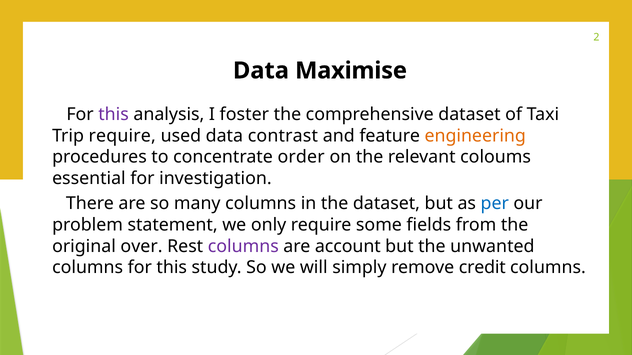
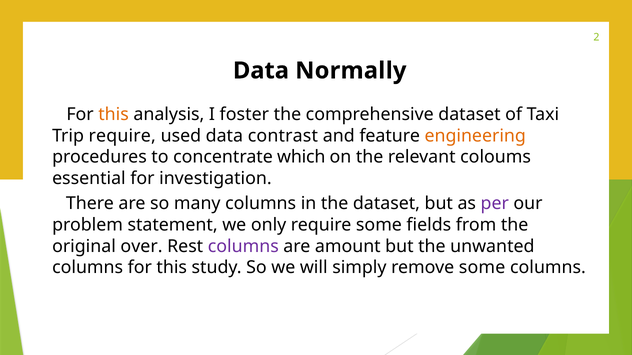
Maximise: Maximise -> Normally (351, 71)
this colour: purple -> orange (114, 114)
order: order -> which (301, 157)
per colour: blue -> purple (495, 204)
account: account -> amount (348, 247)
remove credit: credit -> some (482, 268)
